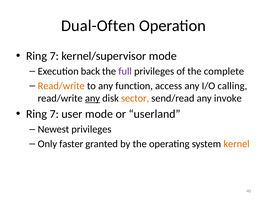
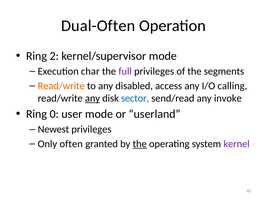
7: 7 -> 2 (54, 56)
back: back -> char (90, 71)
complete: complete -> segments (224, 71)
function: function -> disabled (134, 86)
sector colour: orange -> blue (135, 98)
7: 7 -> 0 (54, 114)
faster: faster -> often (71, 144)
the underline: none -> present (140, 144)
kernel colour: orange -> purple (237, 144)
